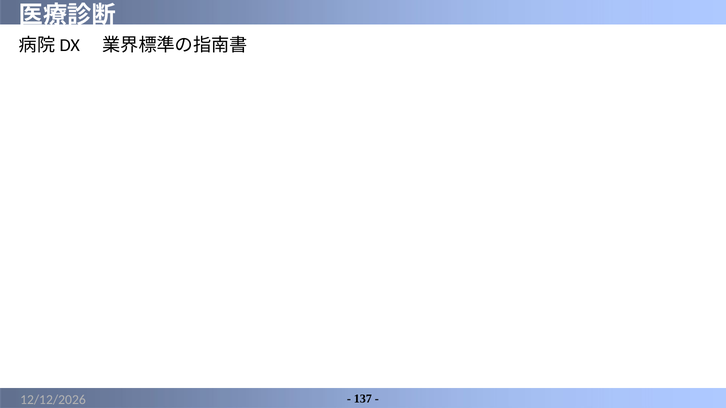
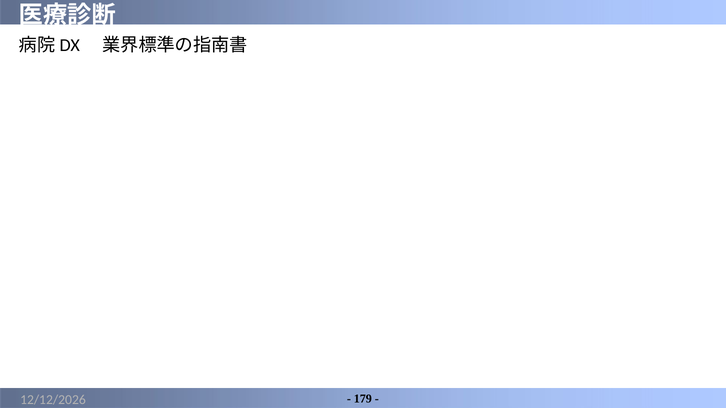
137: 137 -> 179 (363, 399)
